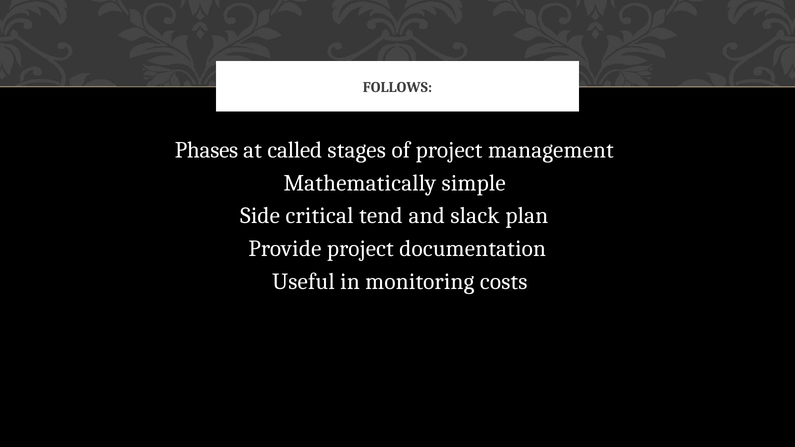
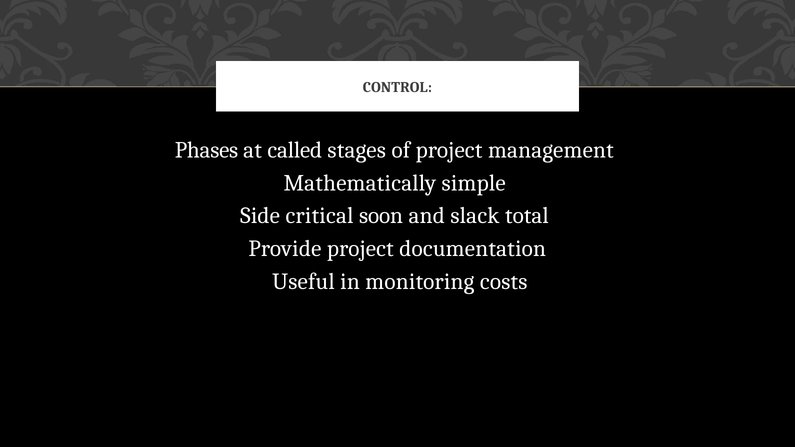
FOLLOWS: FOLLOWS -> CONTROL (397, 87)
tend: tend -> soon (381, 216)
plan: plan -> total (527, 216)
